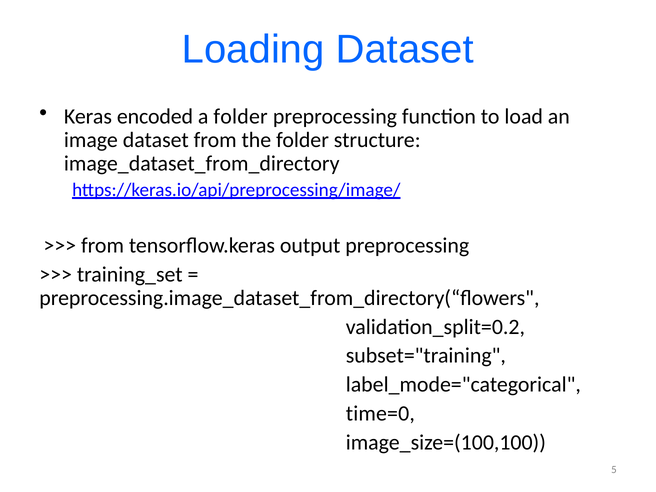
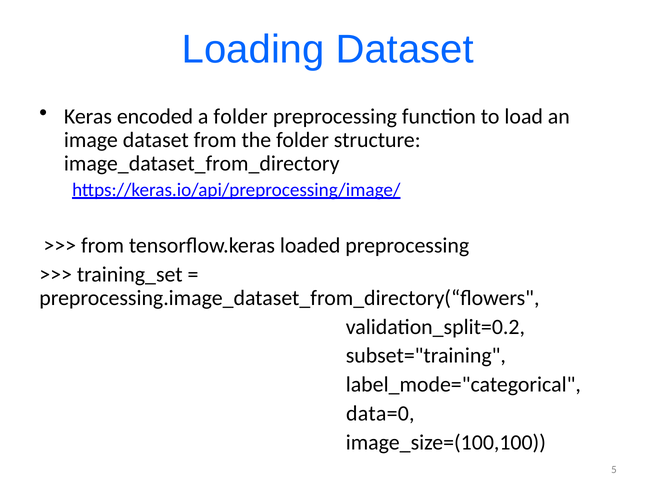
output: output -> loaded (310, 246)
time=0: time=0 -> data=0 (380, 413)
